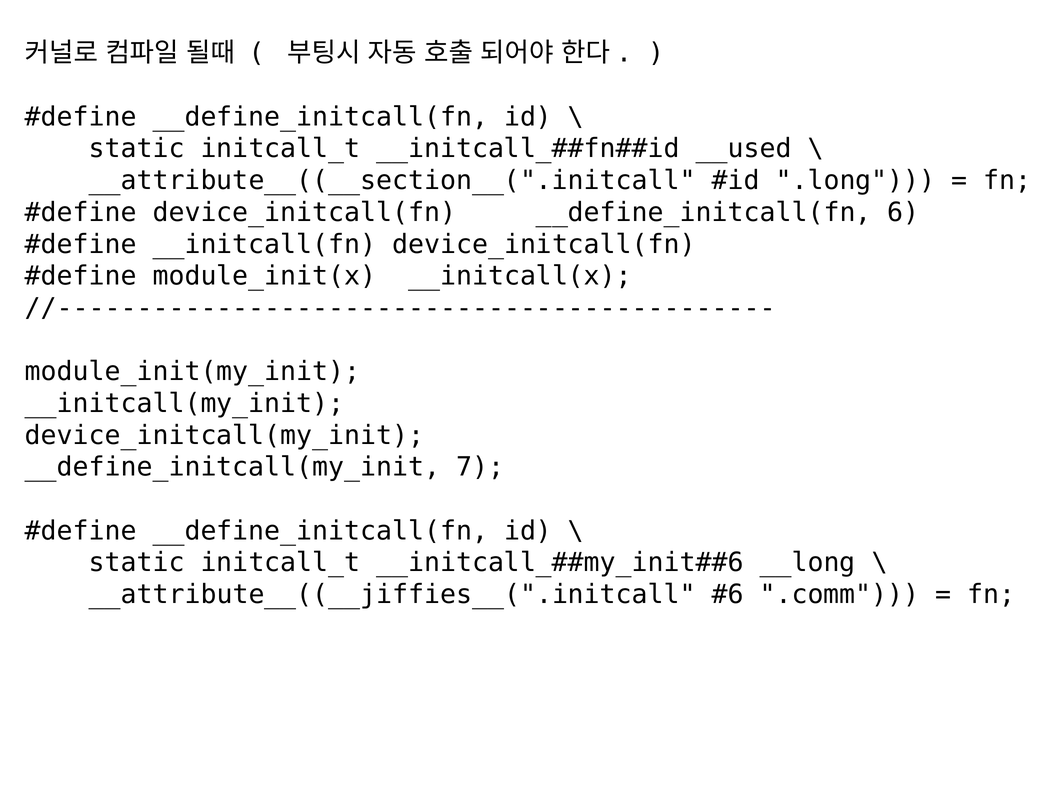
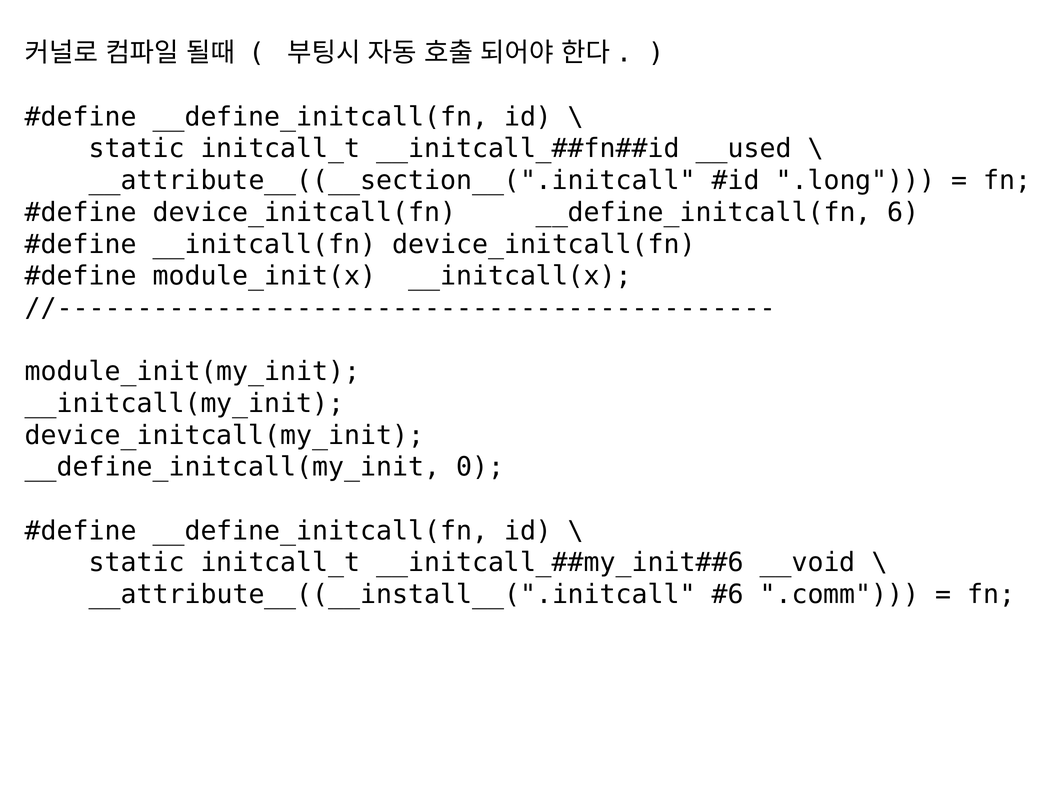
7: 7 -> 0 (480, 467)
__long: __long -> __void (808, 563)
__attribute__((__jiffies__(".initcall: __attribute__((__jiffies__(".initcall -> __attribute__((__install__(".initcall (392, 595)
